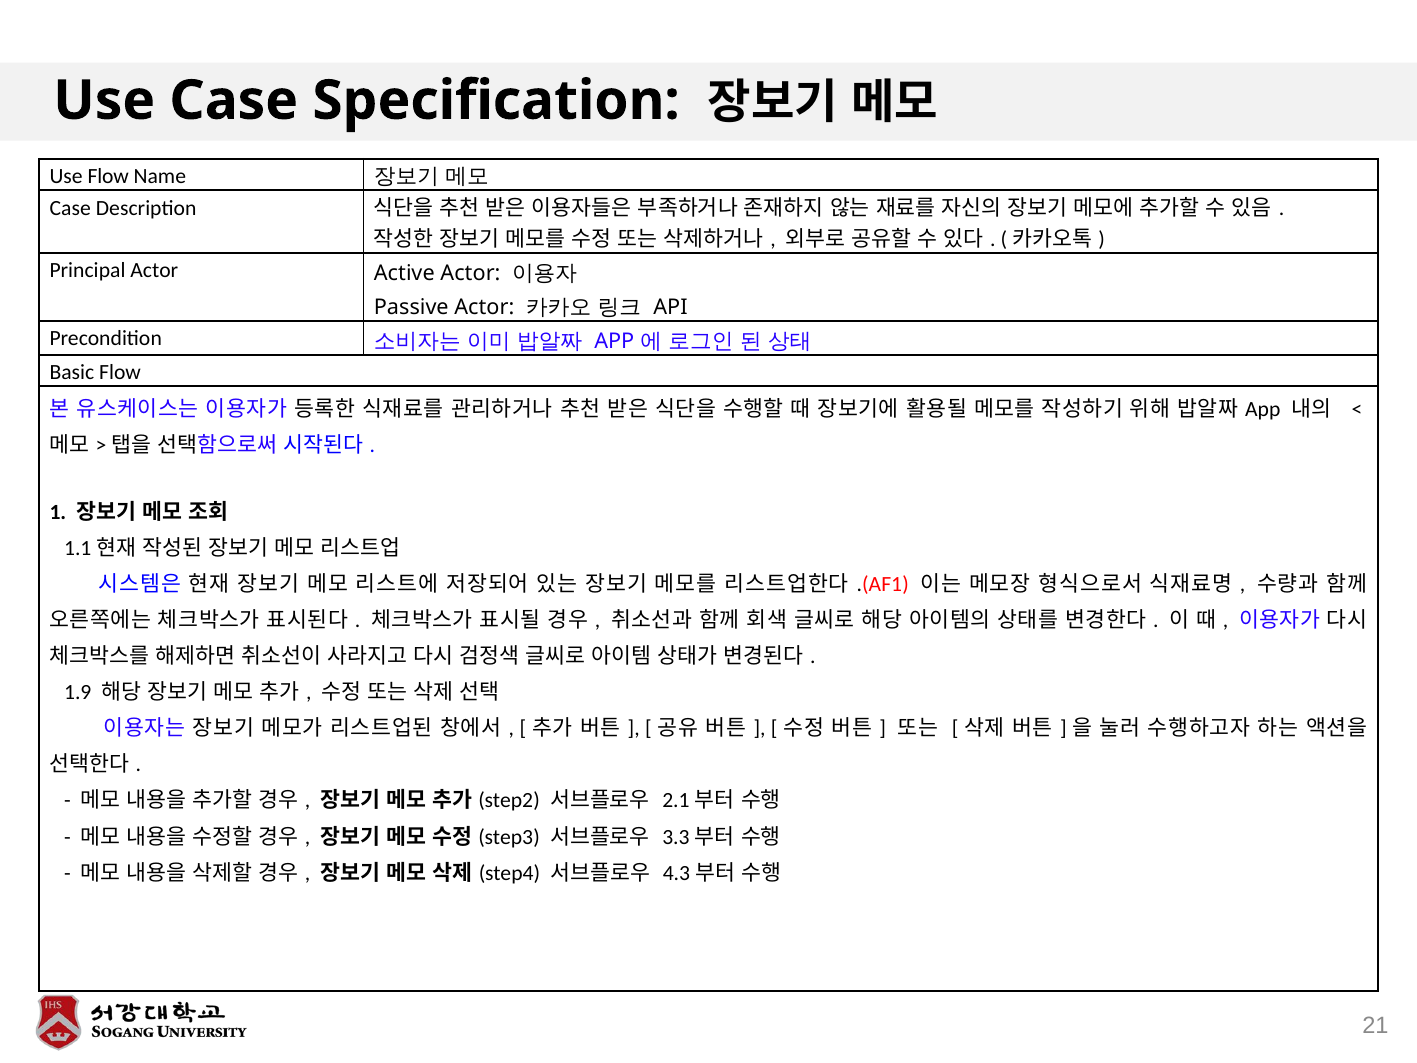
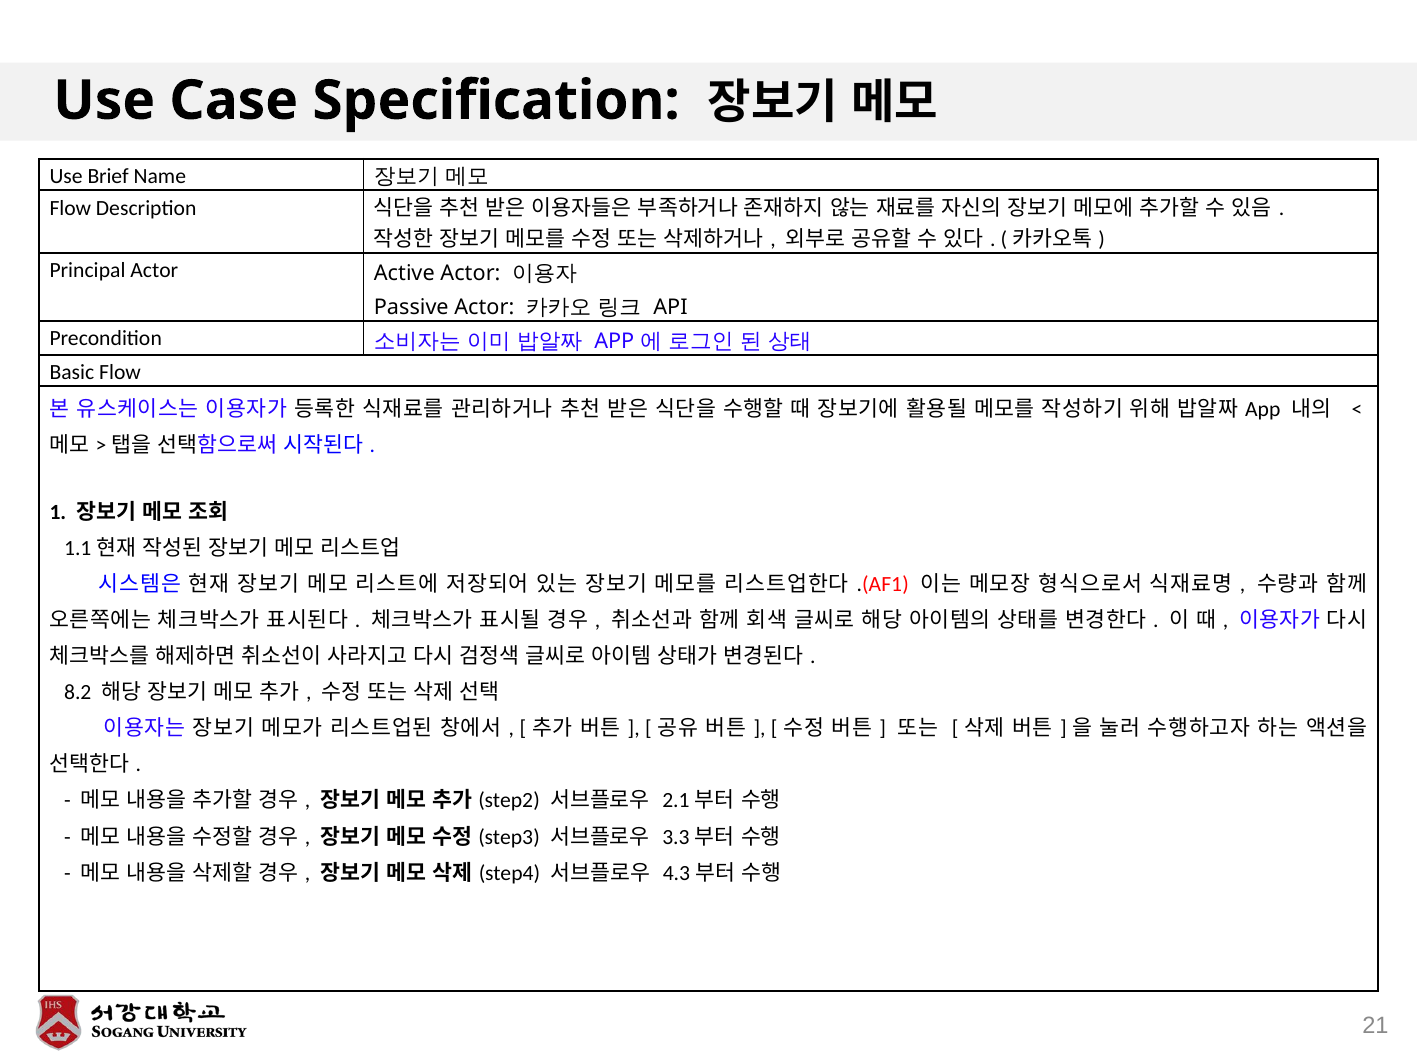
Use Flow: Flow -> Brief (108, 176)
Case: Case -> Flow (70, 208)
1.9: 1.9 -> 8.2 (78, 692)
